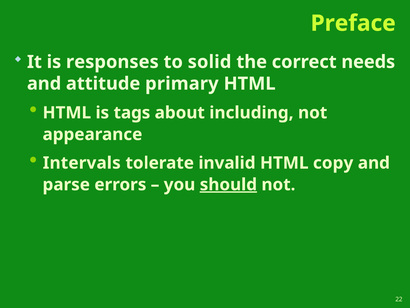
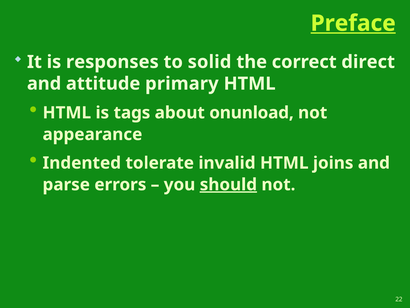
Preface underline: none -> present (353, 23)
needs: needs -> direct (368, 62)
including: including -> onunload (252, 113)
Intervals: Intervals -> Indented (82, 163)
copy: copy -> joins (333, 163)
